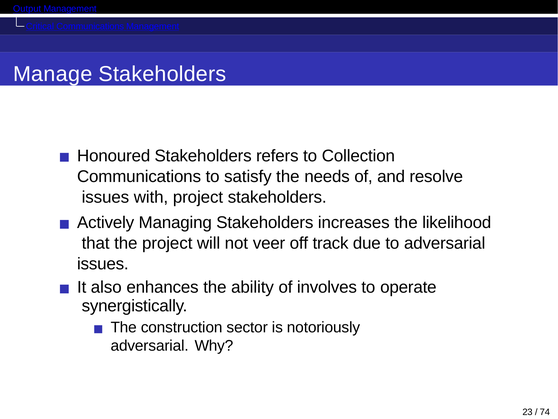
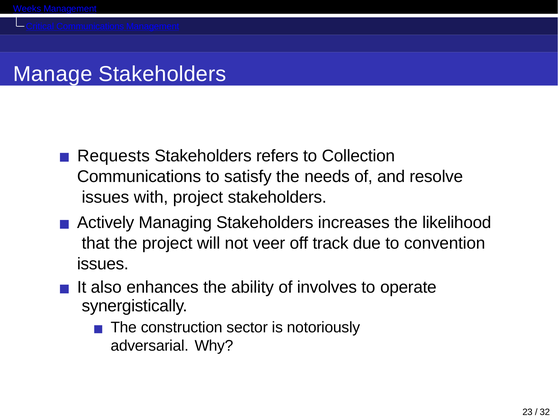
Output: Output -> Weeks (27, 9)
Honoured: Honoured -> Requests (114, 156)
to adversarial: adversarial -> convention (445, 243)
74: 74 -> 32 (545, 412)
